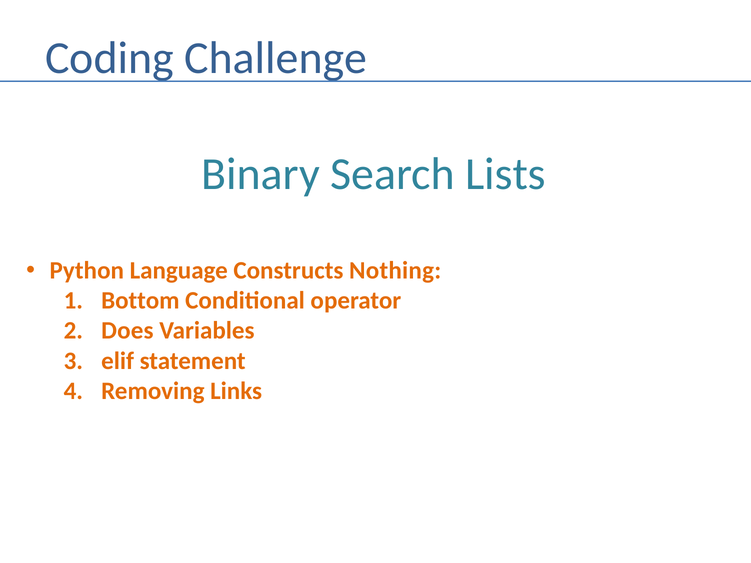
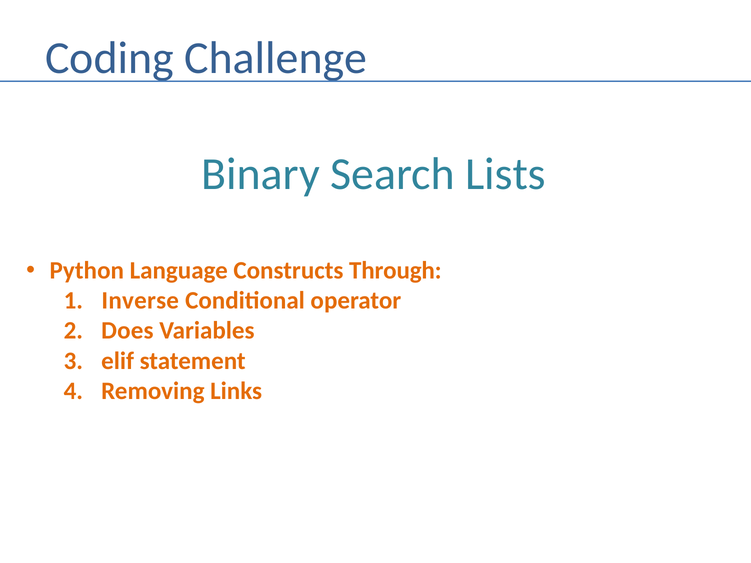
Nothing: Nothing -> Through (395, 271)
Bottom: Bottom -> Inverse (140, 301)
